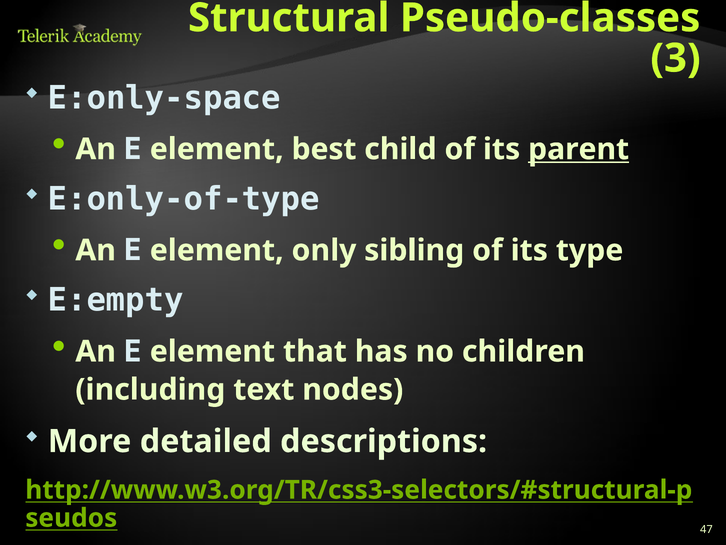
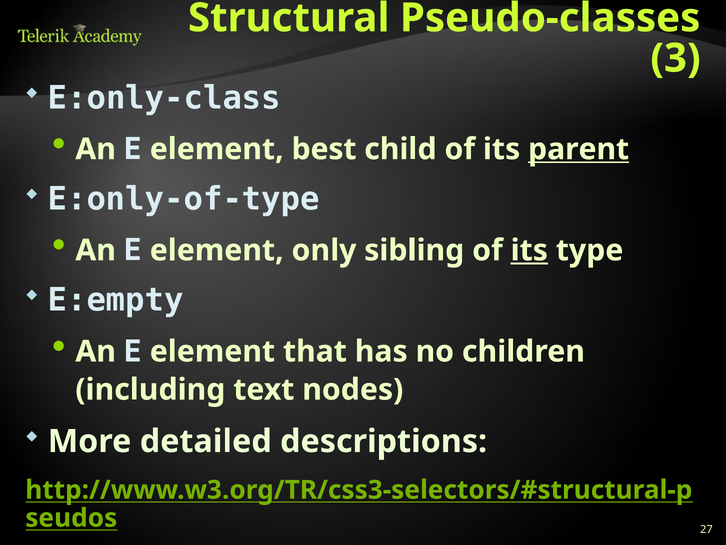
E:only-space: E:only-space -> E:only-class (164, 98)
its underline: none -> present (529, 250)
47: 47 -> 27 (706, 529)
